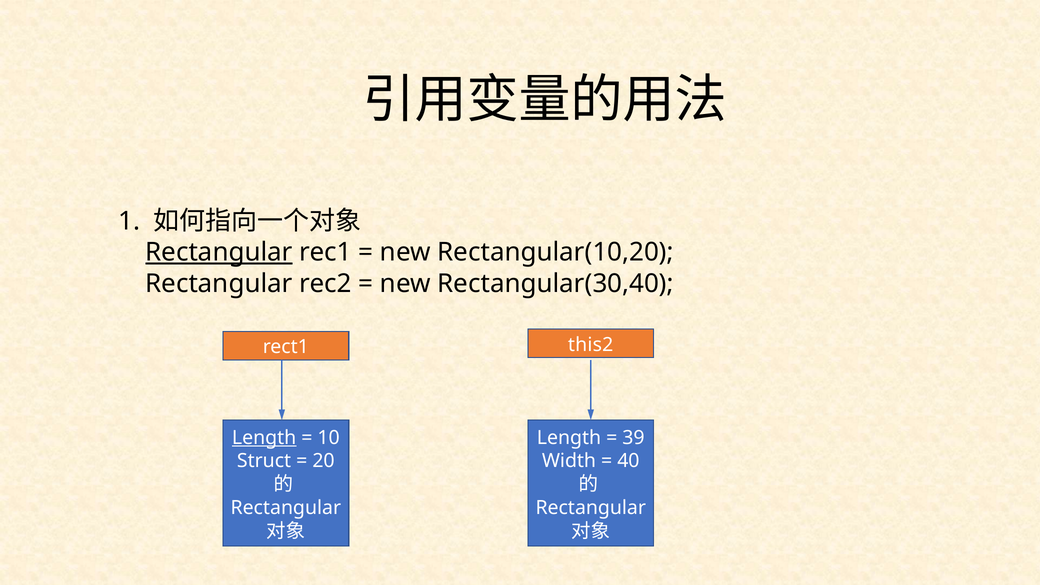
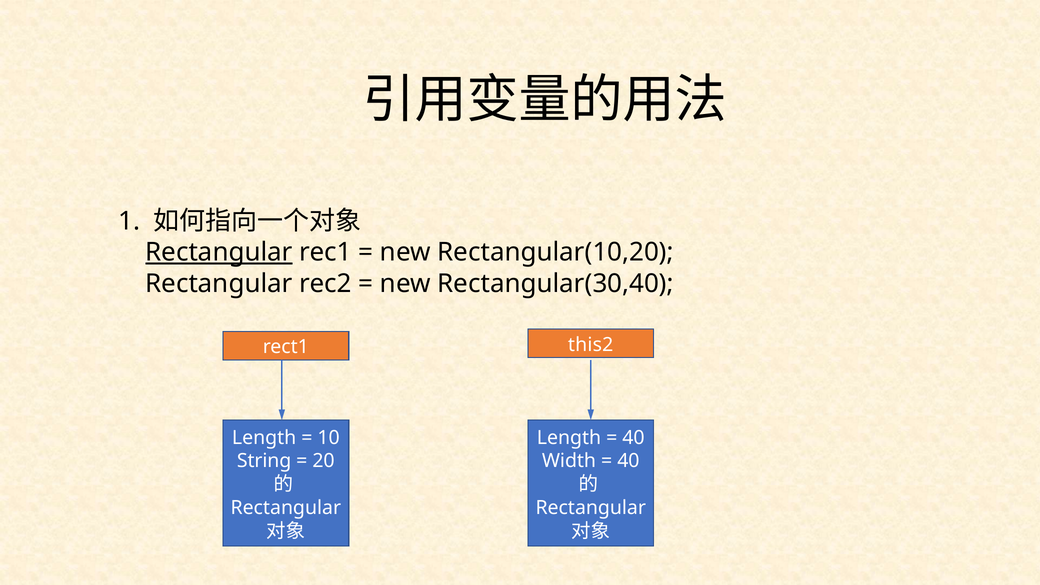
Length underline: present -> none (264, 438)
39: 39 -> 40 (633, 438)
Struct: Struct -> String (264, 461)
